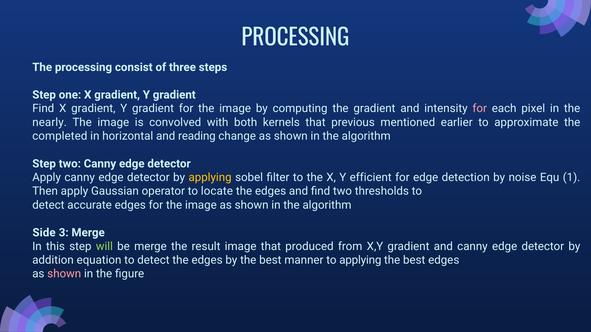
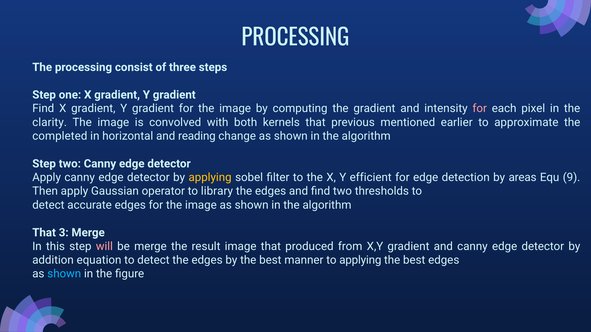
nearly: nearly -> clarity (50, 122)
noise: noise -> areas (523, 178)
1: 1 -> 9 (572, 178)
locate: locate -> library (217, 191)
Side: Side -> That (44, 233)
will colour: light green -> pink (104, 247)
shown colour: pink -> light blue (64, 274)
